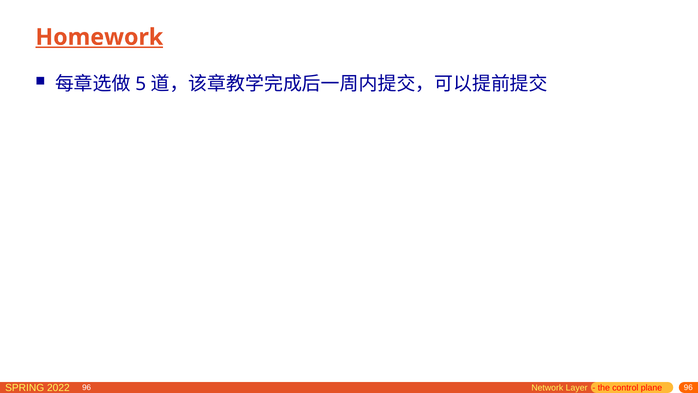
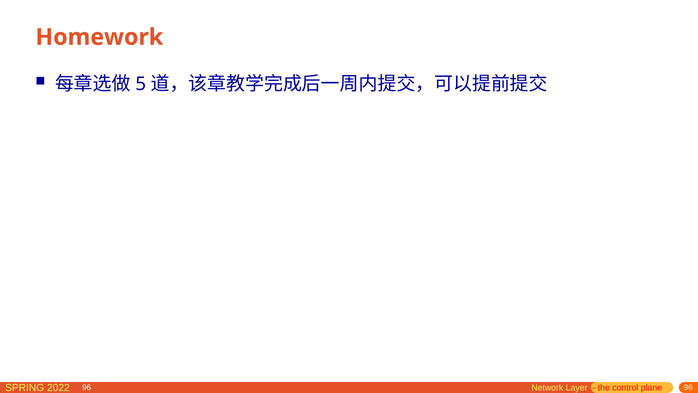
Homework underline: present -> none (99, 37)
